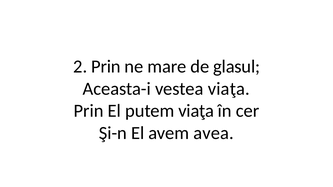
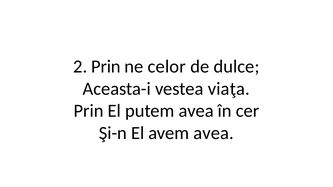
mare: mare -> celor (167, 67)
glasul: glasul -> dulce (236, 67)
putem viaţa: viaţa -> avea (196, 111)
